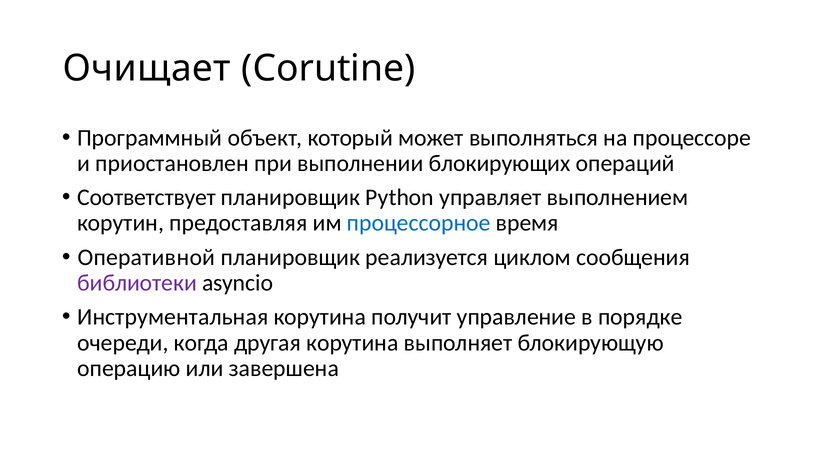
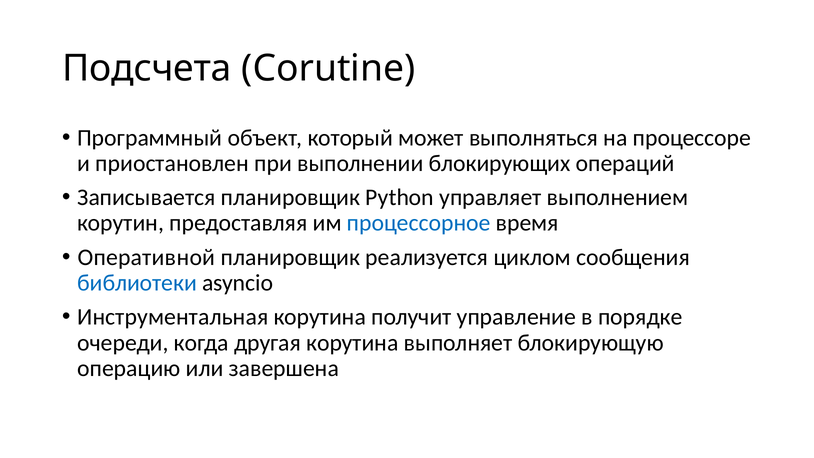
Очищает: Очищает -> Подсчета (147, 68)
Соответствует: Соответствует -> Записывается (146, 197)
библиотеки colour: purple -> blue (137, 283)
